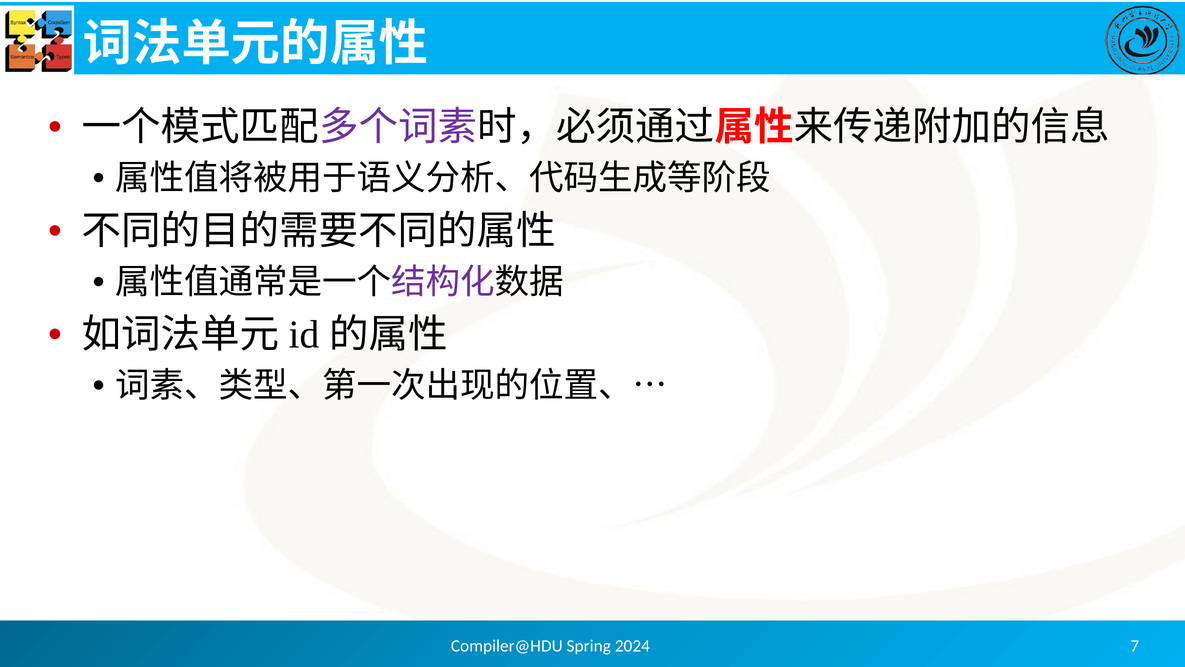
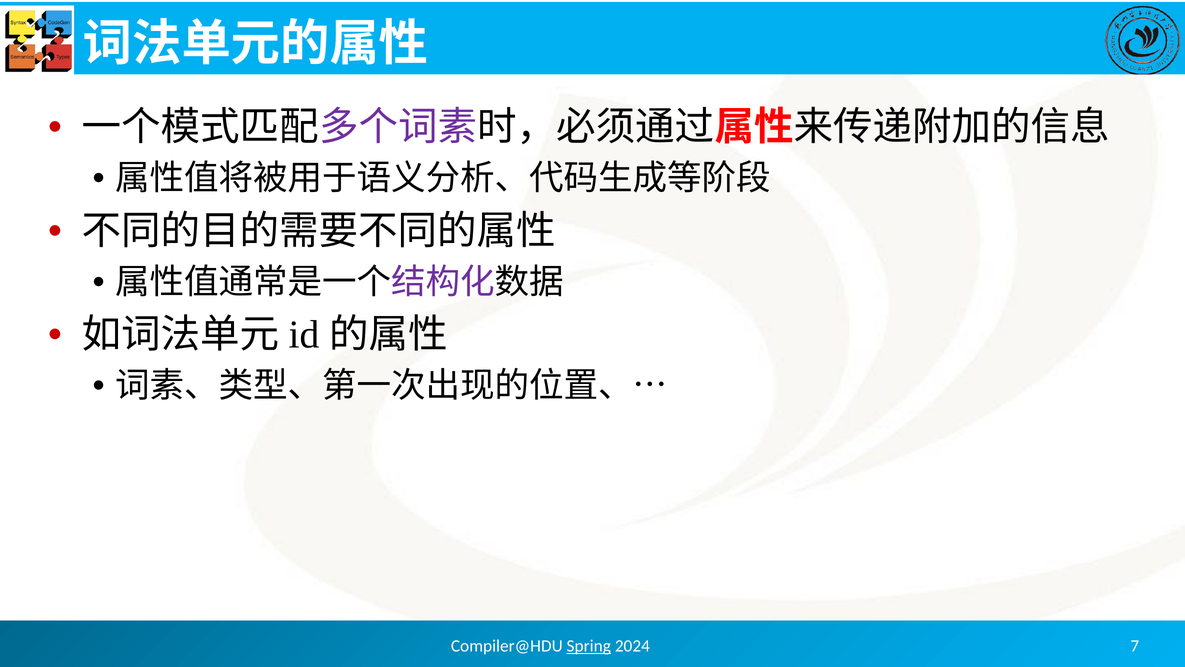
Spring underline: none -> present (589, 646)
